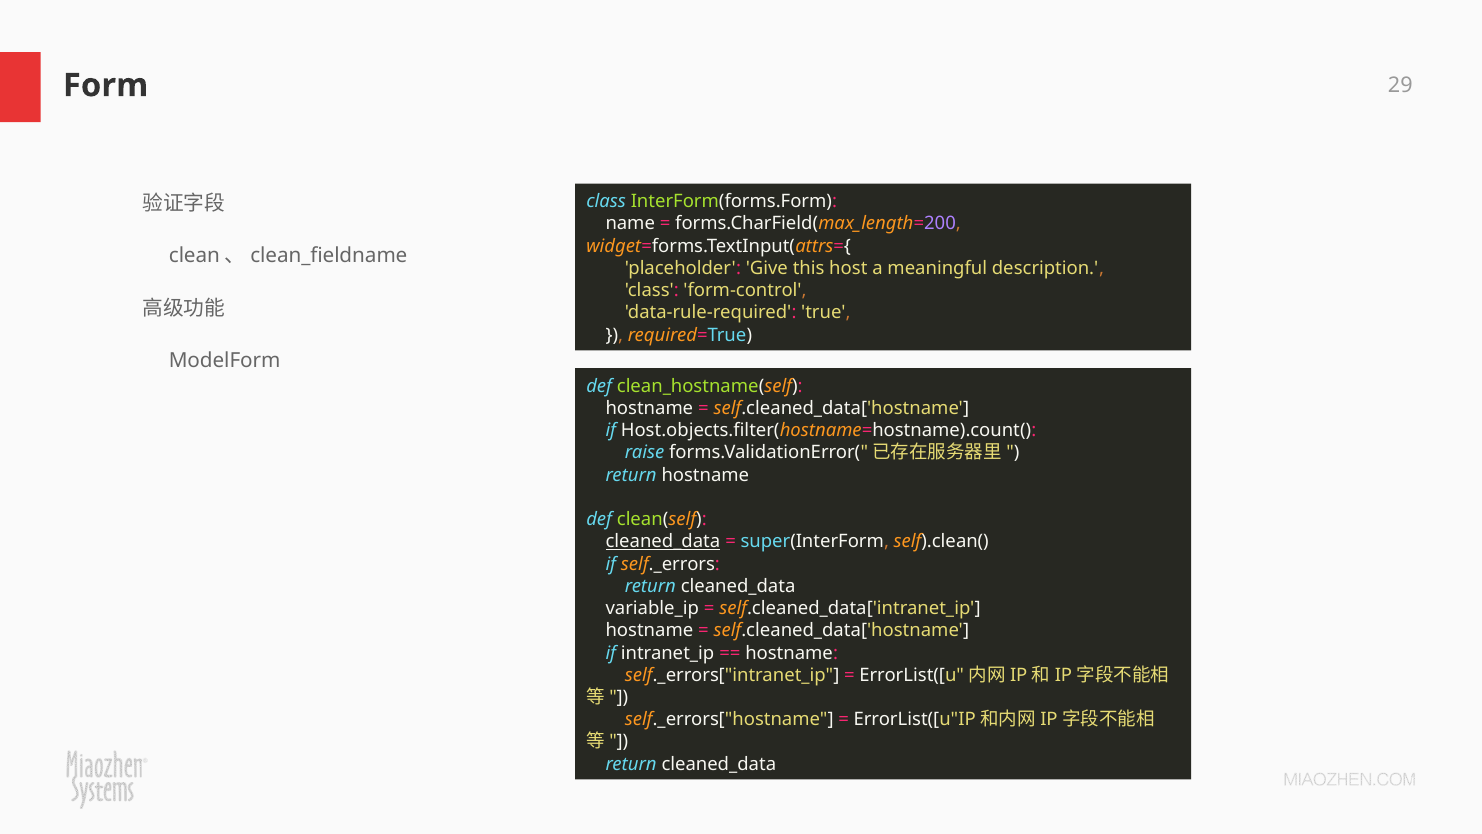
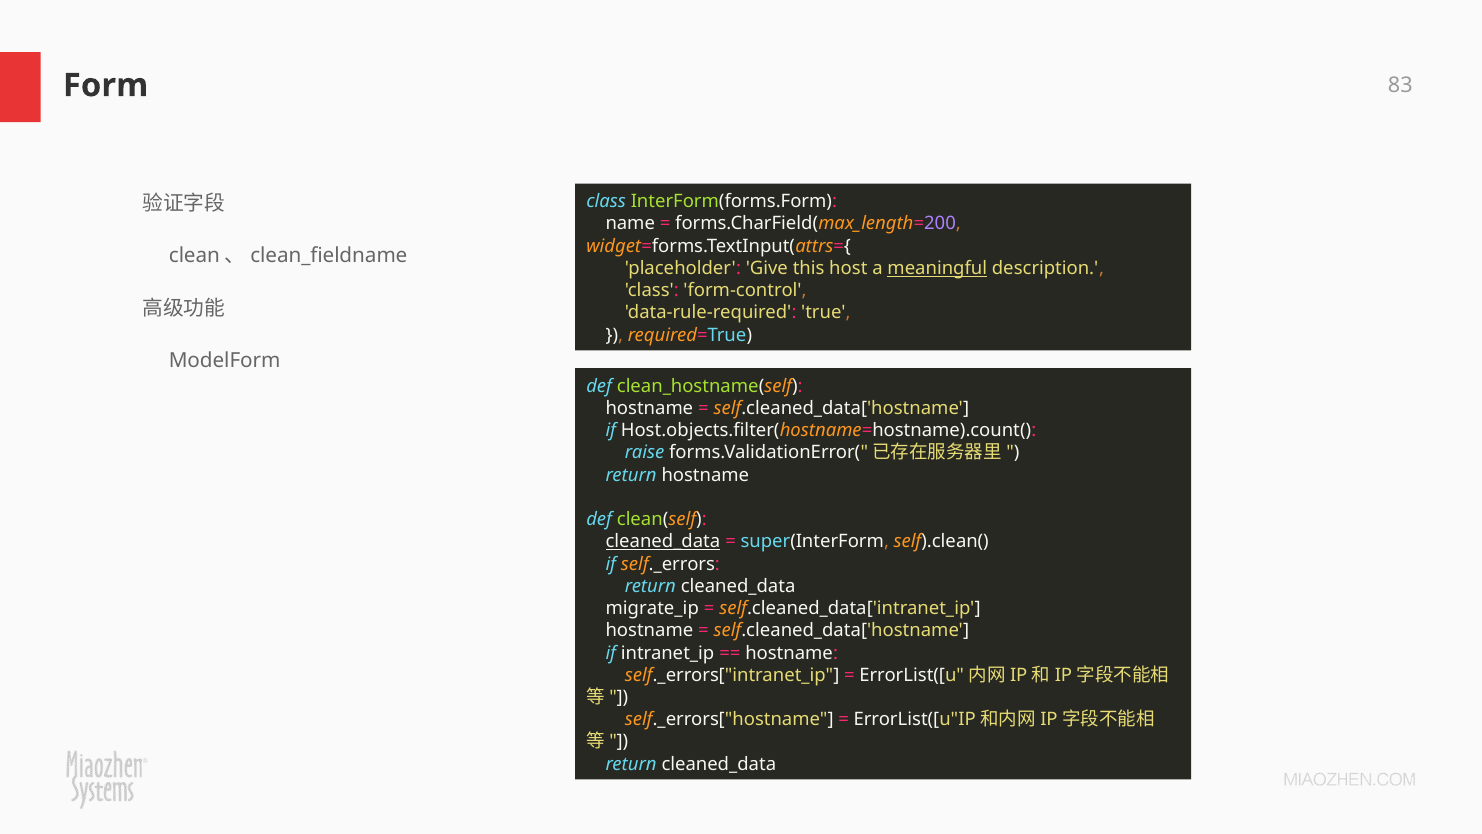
29: 29 -> 83 (1400, 85)
meaningful underline: none -> present (937, 268)
variable_ip: variable_ip -> migrate_ip (652, 608)
